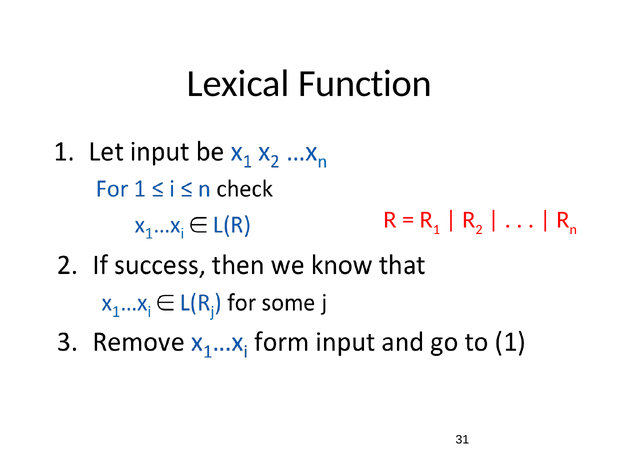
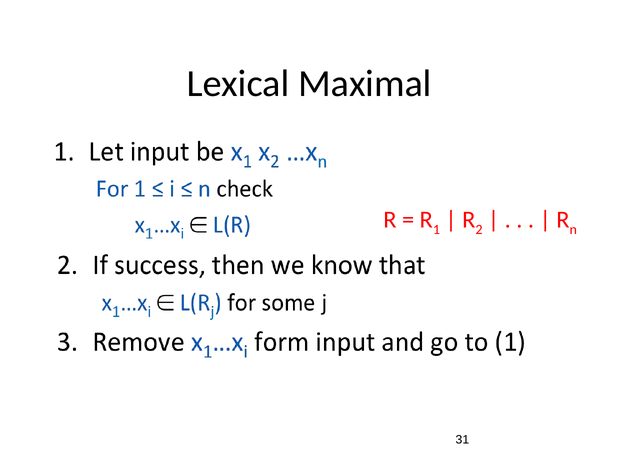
Function: Function -> Maximal (365, 84)
